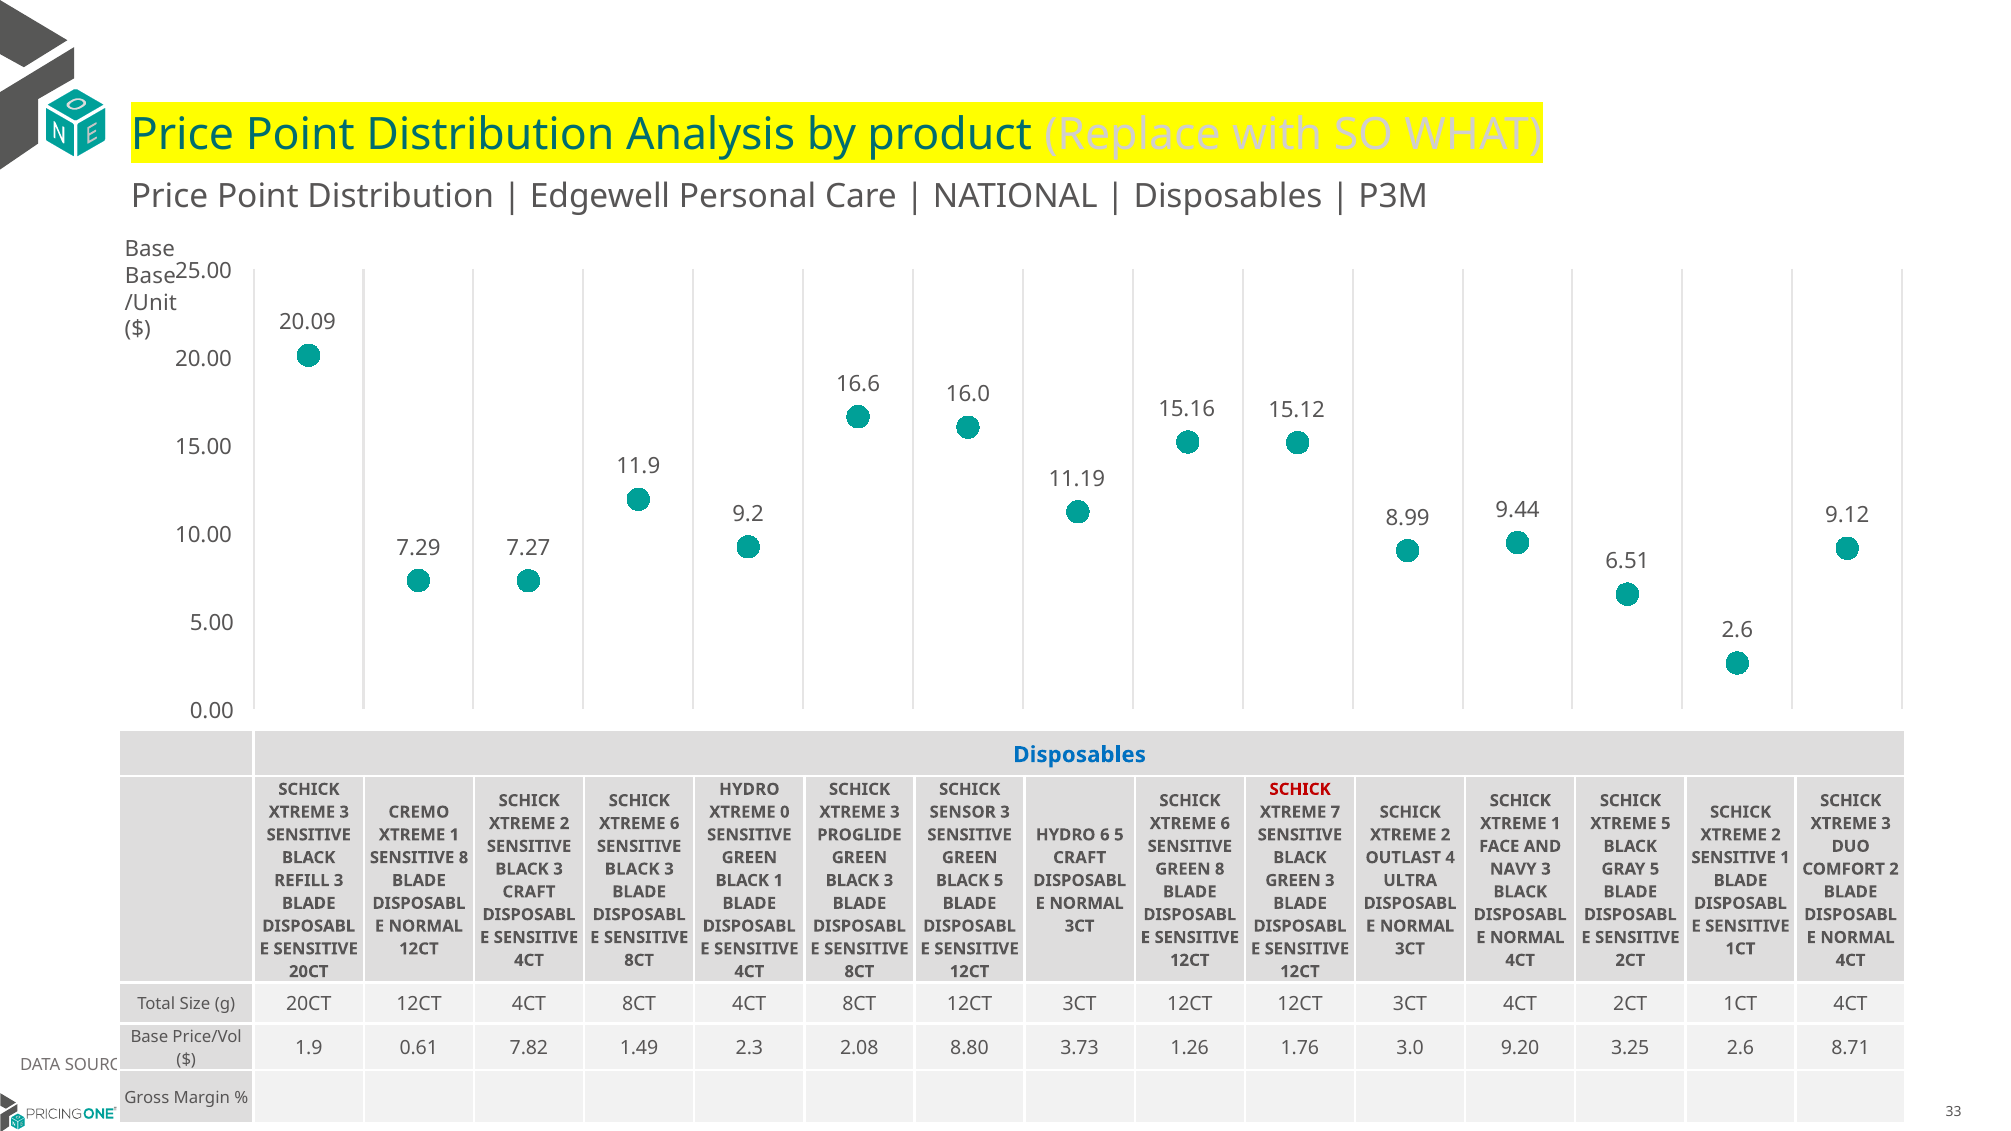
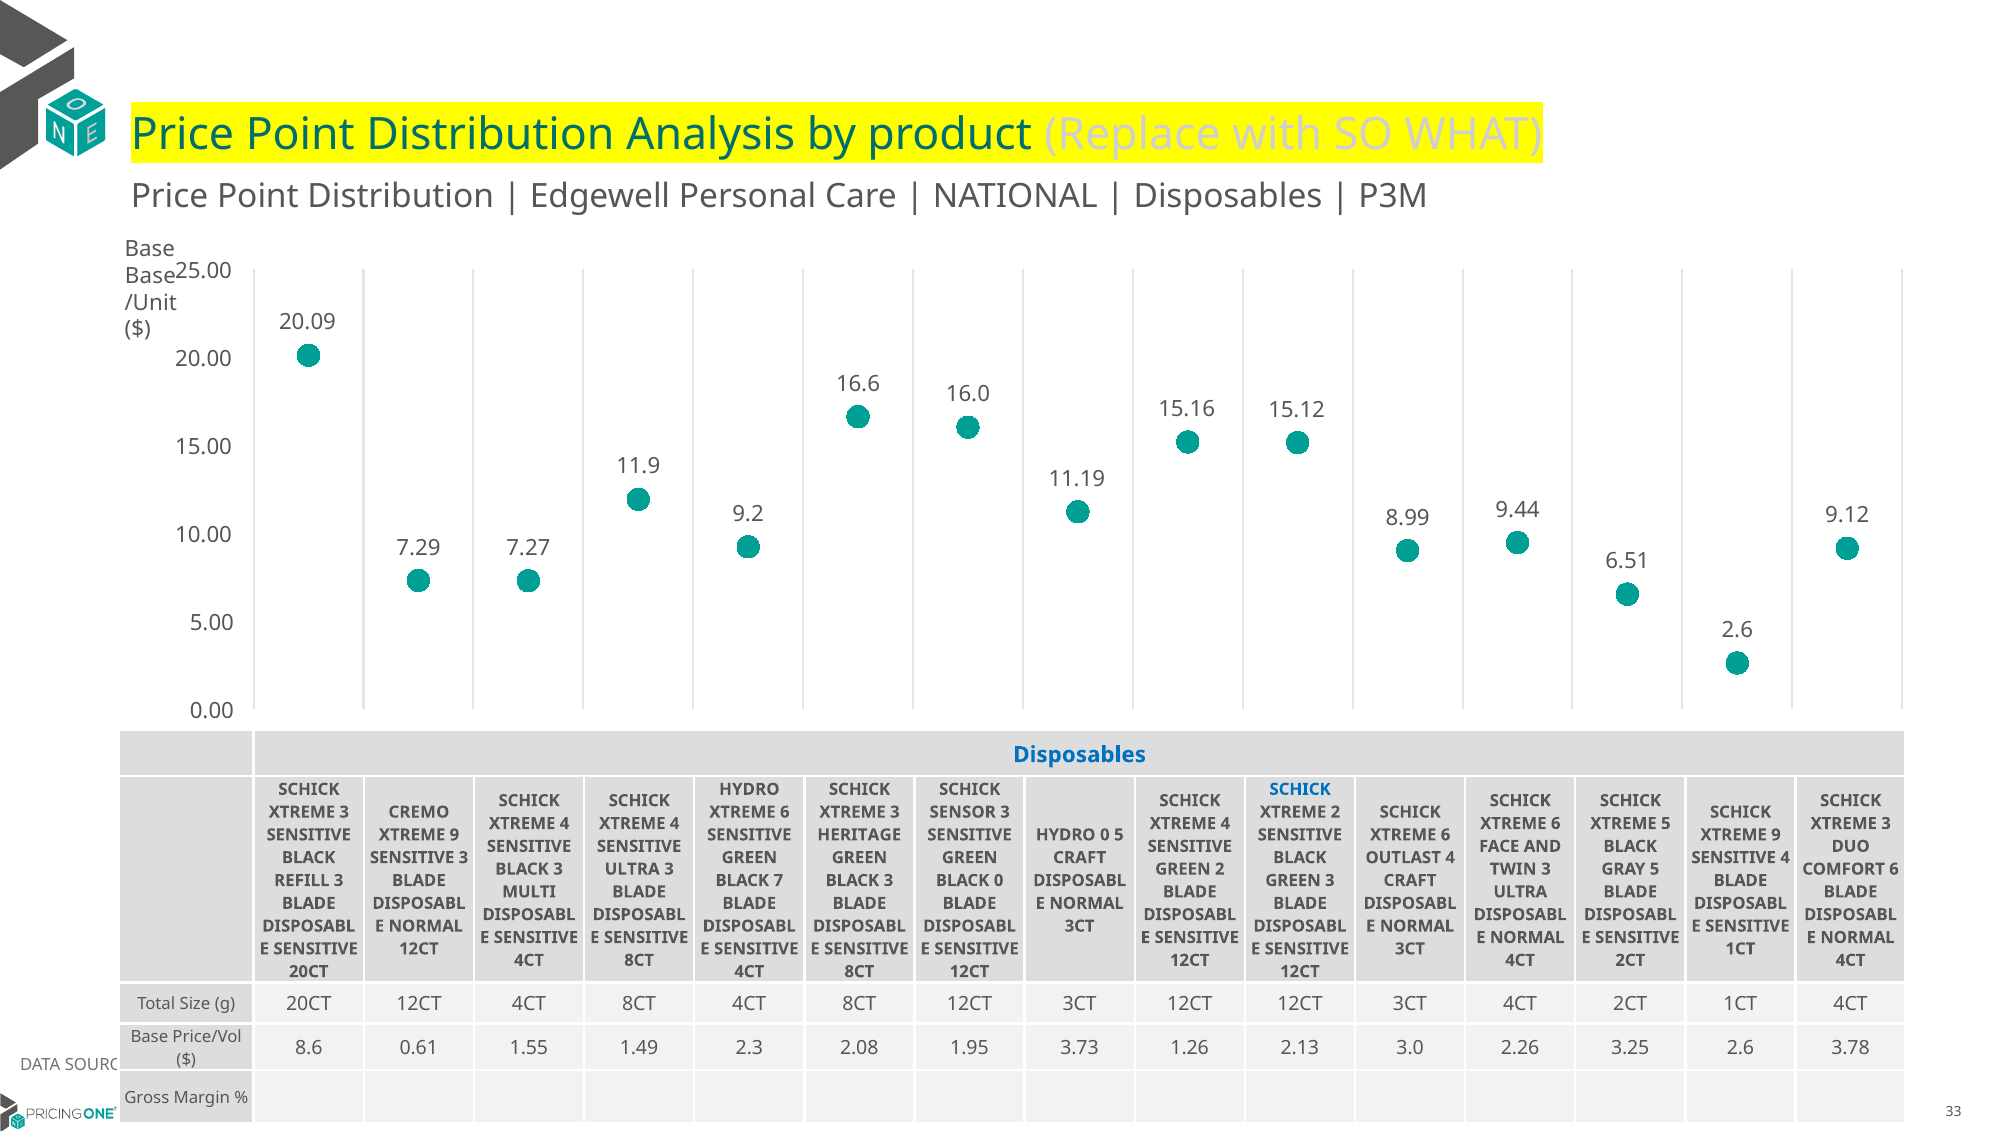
SCHICK colour: red -> blue (1300, 789)
0: 0 -> 6 (785, 812)
XTREME 7: 7 -> 2 (1335, 812)
2: 2 -> 4 (565, 824)
6: 6 -> 4 (675, 824)
6: 6 -> 4 (1225, 824)
1: 1 -> 6 (1556, 824)
1: 1 -> 9 (454, 835)
PROGLIDE: PROGLIDE -> HERITAGE (859, 835)
HYDRO 6: 6 -> 0 (1105, 835)
2: 2 -> 6 (1446, 835)
2: 2 -> 9 (1776, 835)
SENSITIVE 8: 8 -> 3 (463, 858)
SENSITIVE 1: 1 -> 4 (1785, 858)
BLACK: BLACK -> ULTRA (632, 869)
GREEN 8: 8 -> 2 (1220, 869)
NAVY: NAVY -> TWIN (1513, 869)
COMFORT 2: 2 -> 6 (1894, 869)
BLACK 1: 1 -> 7 (778, 881)
BLACK 5: 5 -> 0 (999, 881)
ULTRA: ULTRA -> CRAFT (1410, 881)
CRAFT: CRAFT -> MULTI (529, 892)
BLACK: BLACK -> ULTRA (1520, 892)
1.9: 1.9 -> 8.6 (309, 1049)
7.82: 7.82 -> 1.55 (529, 1049)
8.80: 8.80 -> 1.95 (969, 1049)
1.76: 1.76 -> 2.13 (1300, 1049)
9.20: 9.20 -> 2.26 (1520, 1049)
8.71: 8.71 -> 3.78 (1851, 1049)
